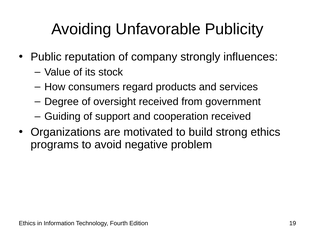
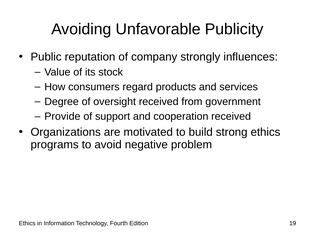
Guiding: Guiding -> Provide (62, 117)
